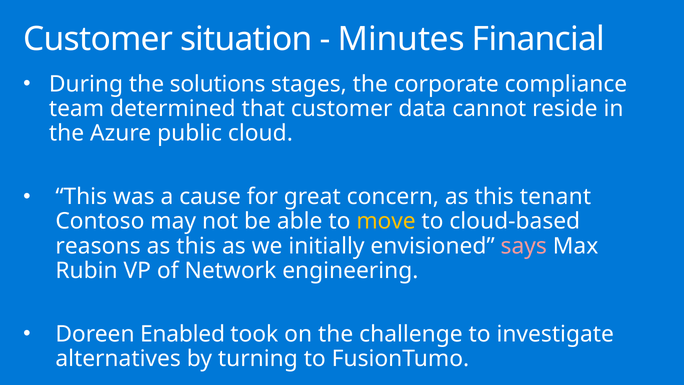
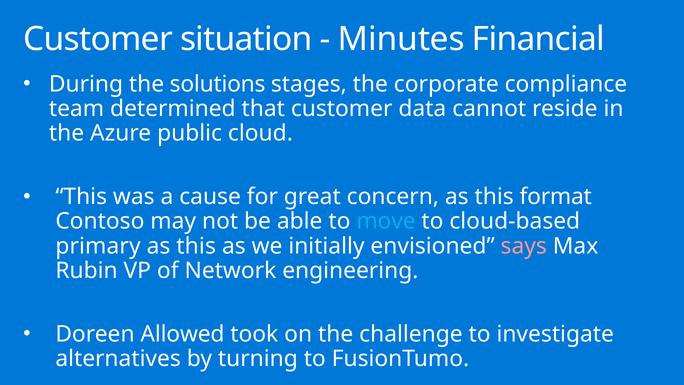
tenant: tenant -> format (556, 197)
move colour: yellow -> light blue (386, 221)
reasons: reasons -> primary (98, 246)
Enabled: Enabled -> Allowed (182, 334)
